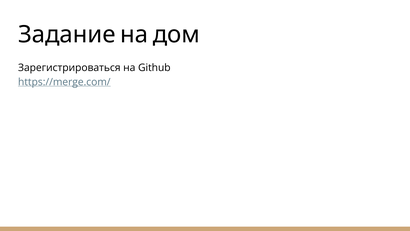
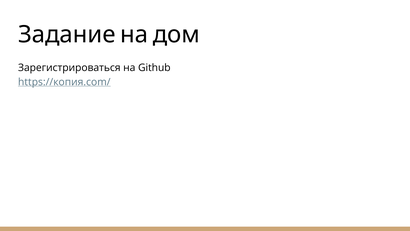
https://merge.com/: https://merge.com/ -> https://копия.com/ (64, 82)
